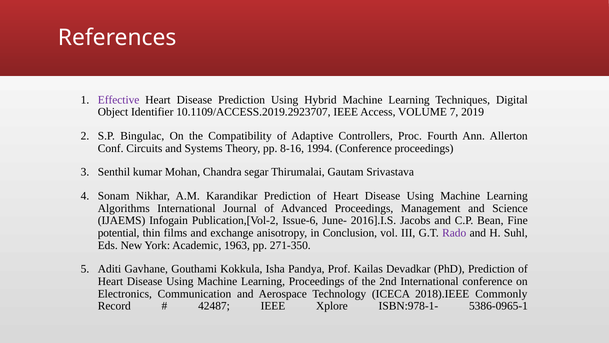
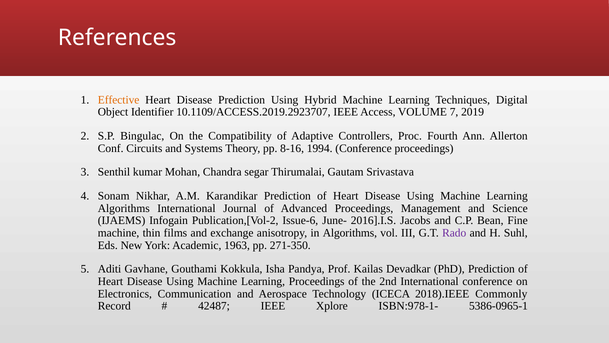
Effective colour: purple -> orange (119, 100)
potential: potential -> machine (119, 233)
in Conclusion: Conclusion -> Algorithms (350, 233)
